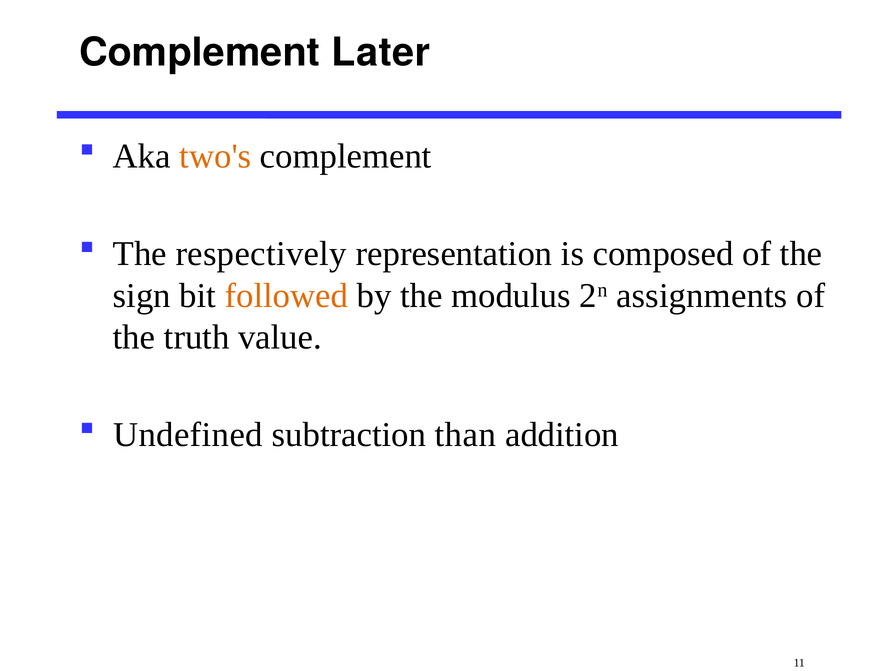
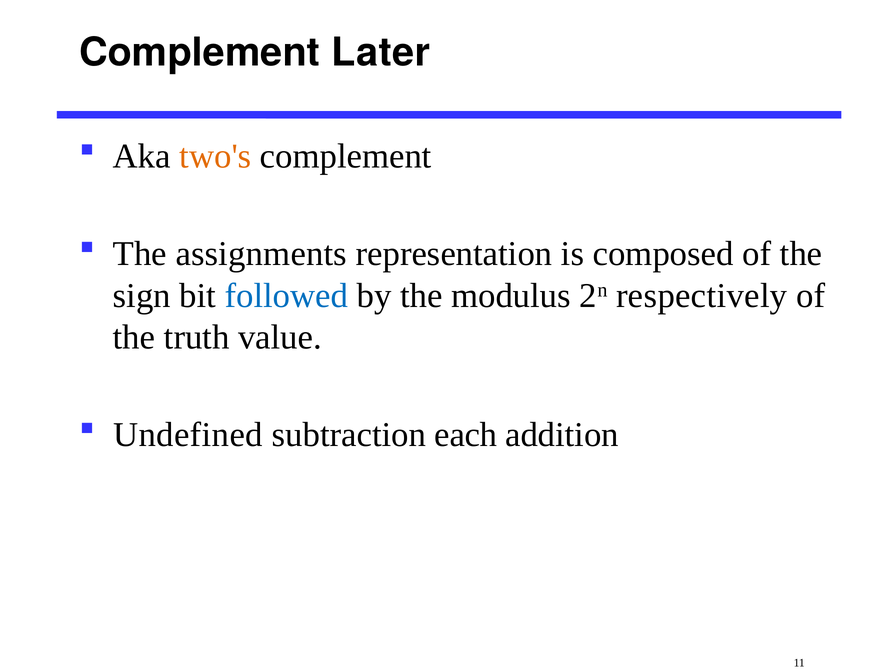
respectively: respectively -> assignments (261, 254)
followed colour: orange -> blue (286, 296)
assignments: assignments -> respectively (702, 296)
than: than -> each (466, 435)
